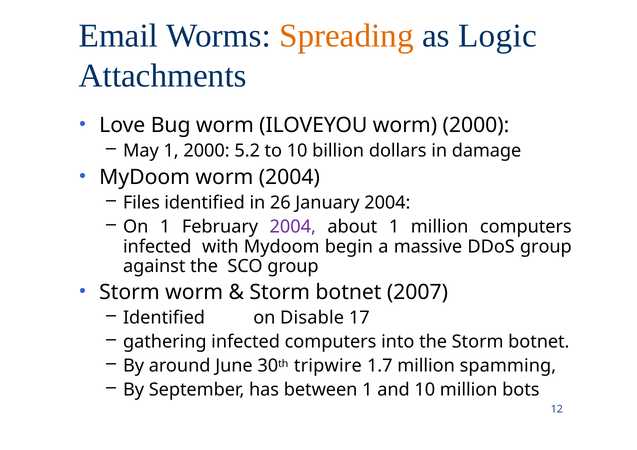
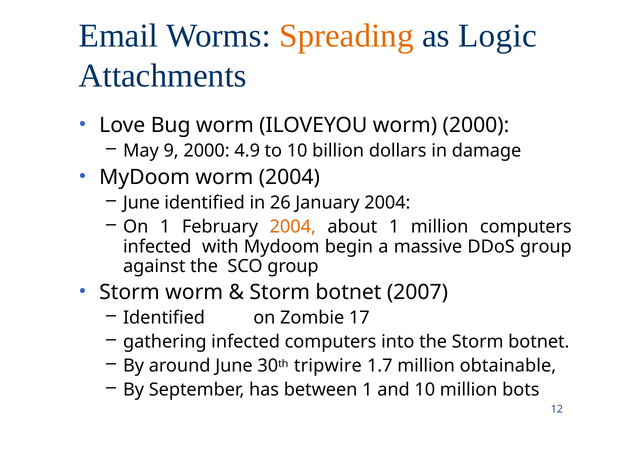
May 1: 1 -> 9 (171, 151)
5.2: 5.2 -> 4.9 (247, 151)
Files: Files -> June (141, 203)
2004 colour: purple -> orange (293, 227)
Disable: Disable -> Zombie (312, 318)
spamming: spamming -> obtainable (508, 366)
